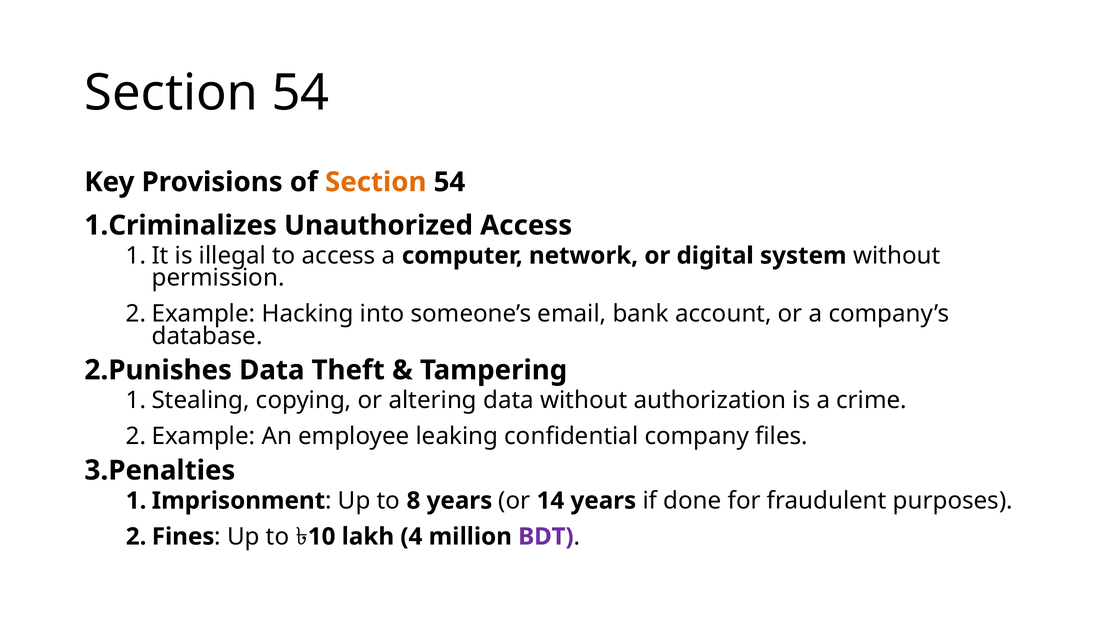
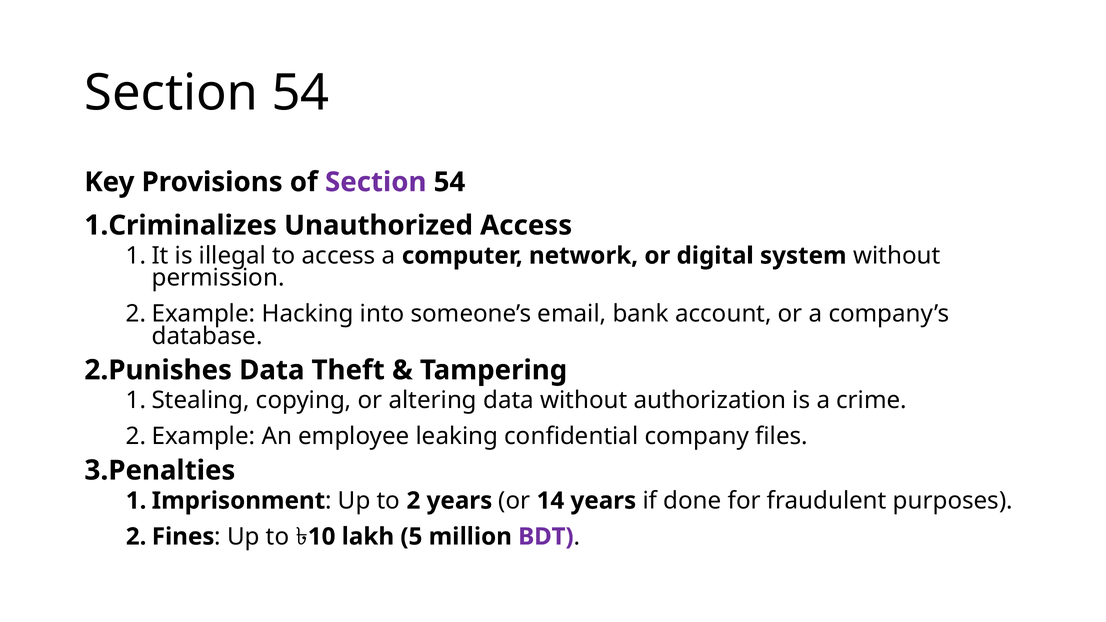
Section colour: orange -> purple (376, 182)
8: 8 -> 2 (413, 501)
4: 4 -> 5 (411, 537)
